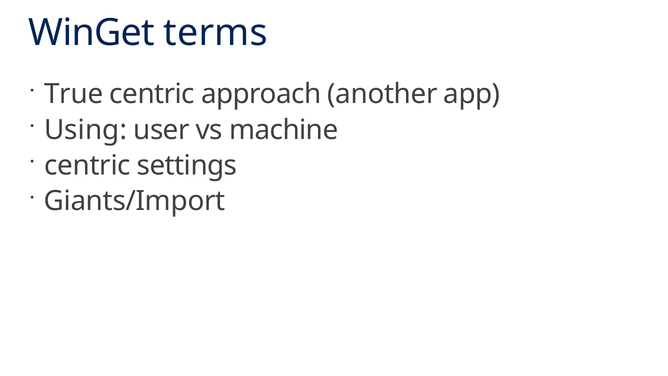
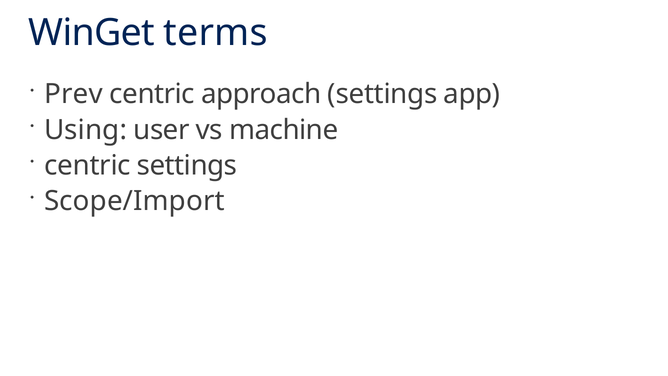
True: True -> Prev (74, 94)
approach another: another -> settings (383, 94)
Giants/Import: Giants/Import -> Scope/Import (134, 201)
